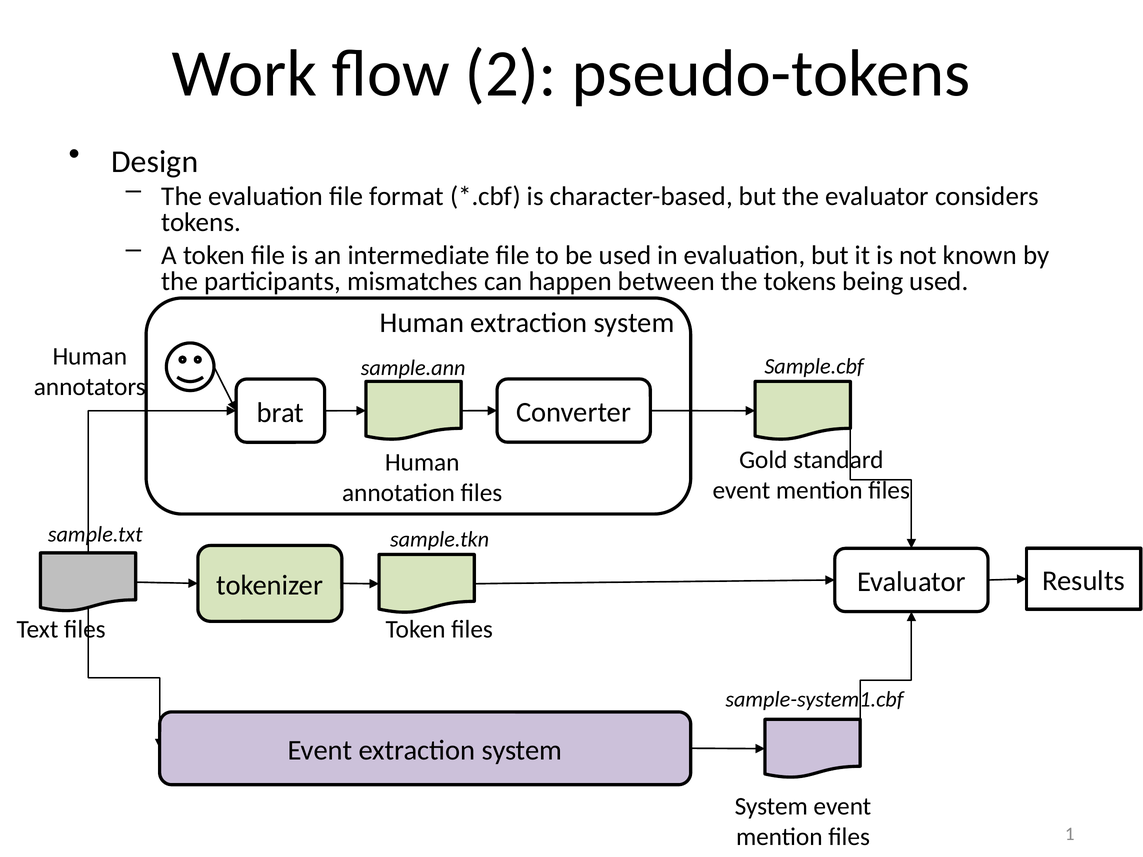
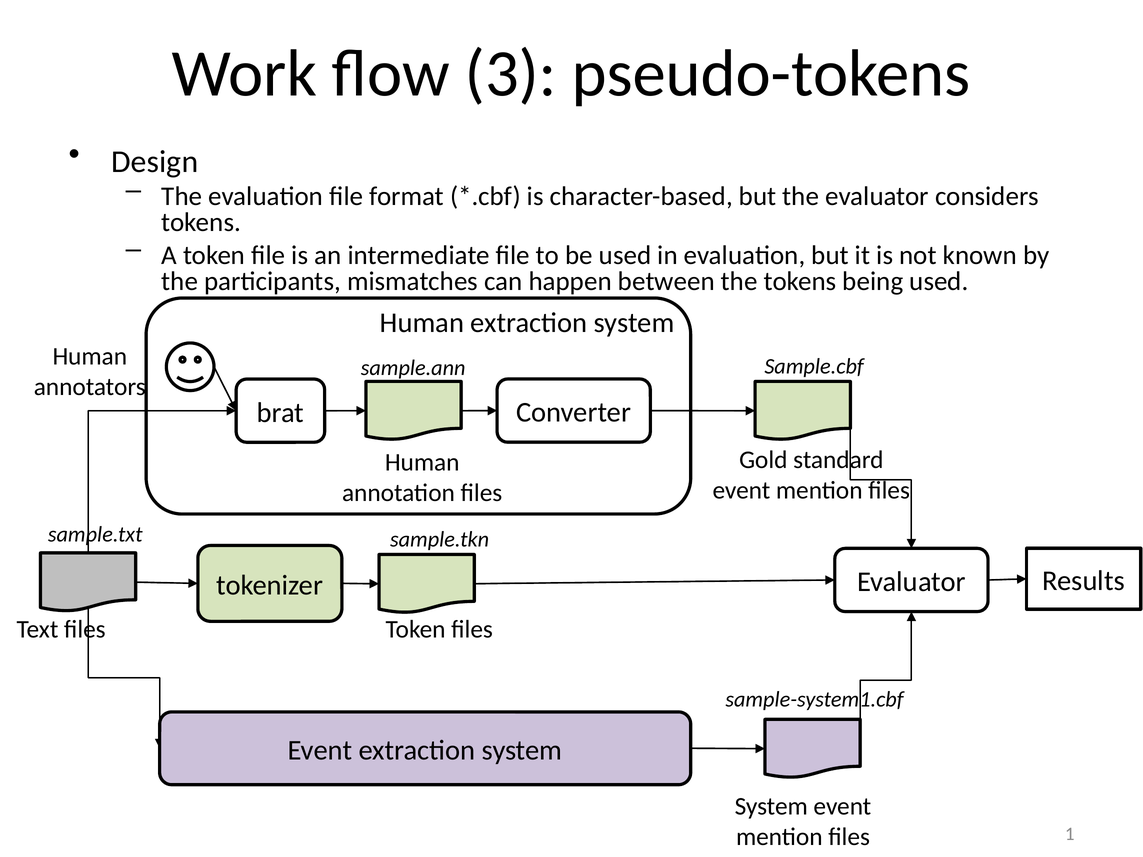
2: 2 -> 3 (511, 74)
